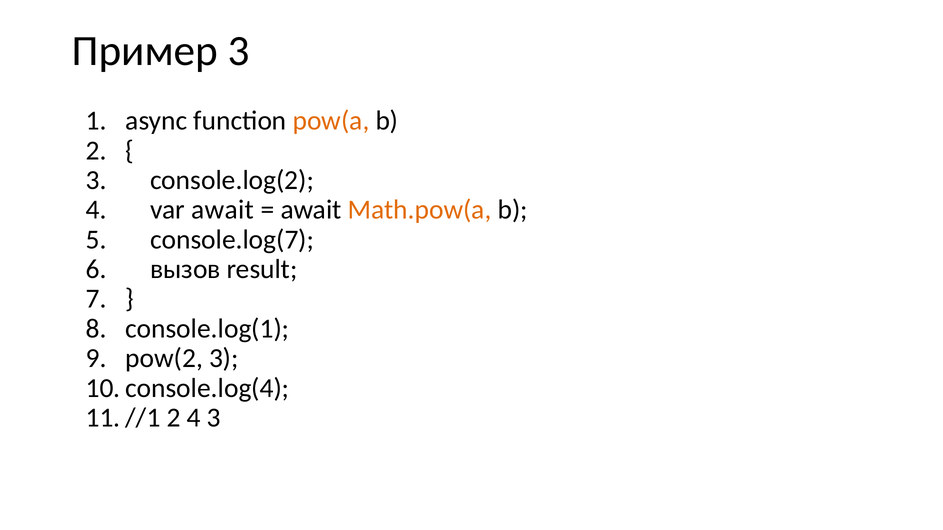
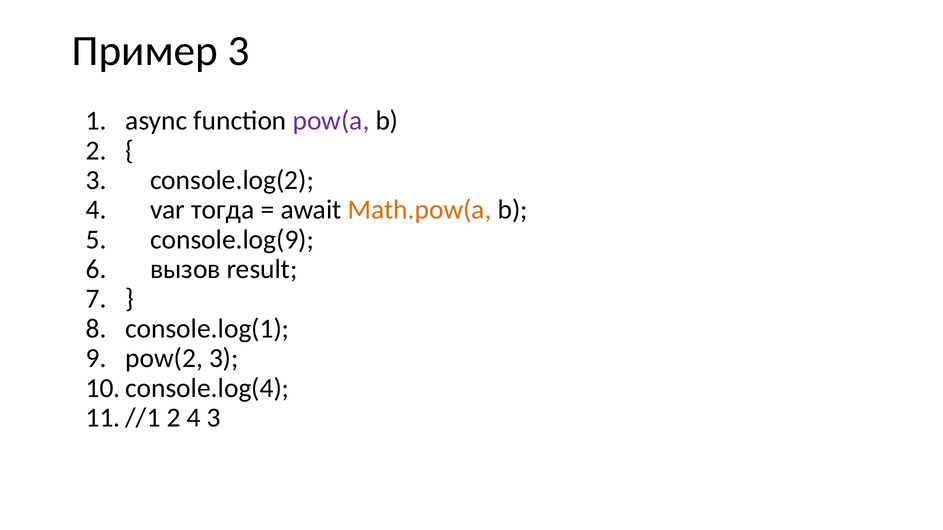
pow(a colour: orange -> purple (331, 121)
var await: await -> тогда (223, 210)
console.log(7: console.log(7 -> console.log(9 (232, 240)
